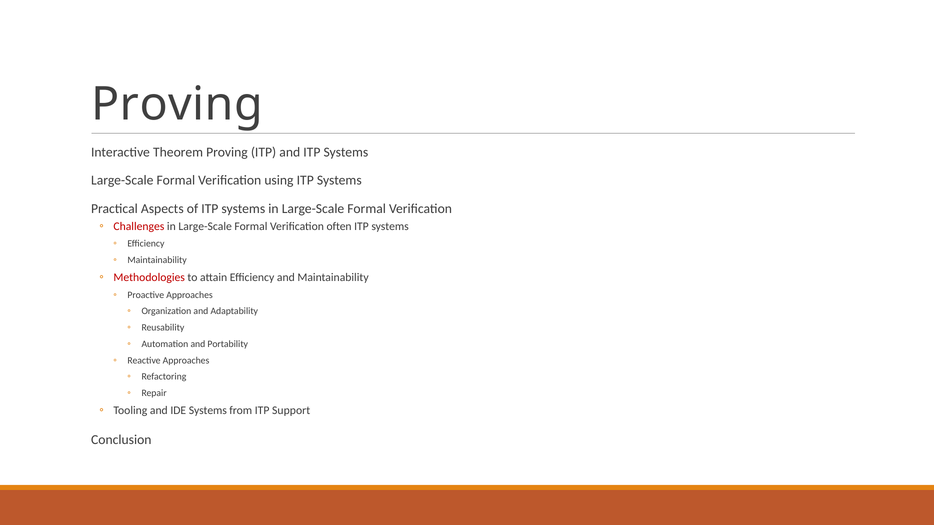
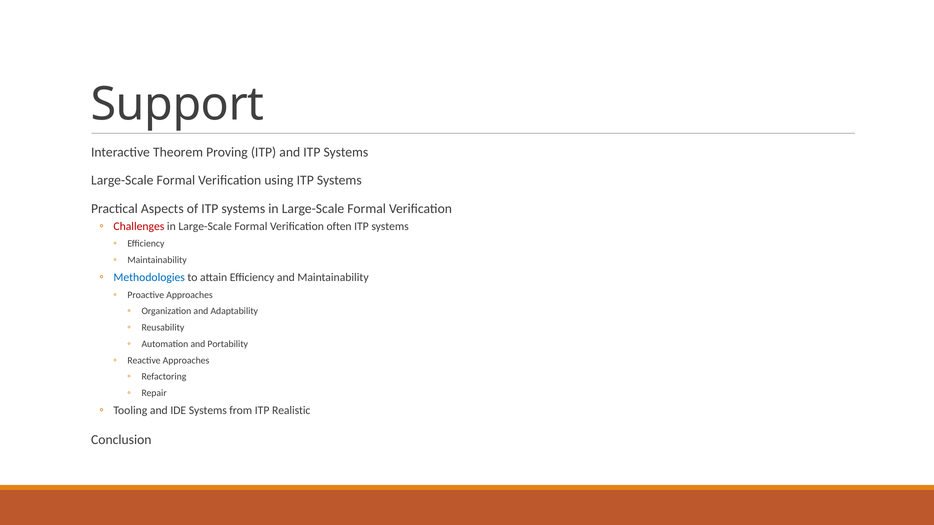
Proving: Proving -> Support (178, 105)
Methodologies colour: red -> blue (149, 278)
Support: Support -> Realistic (291, 411)
